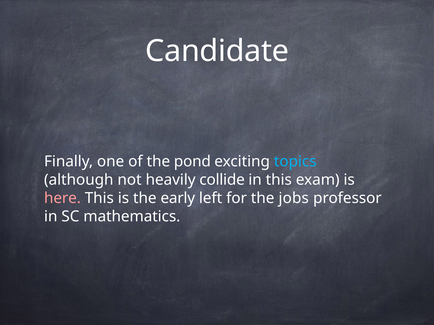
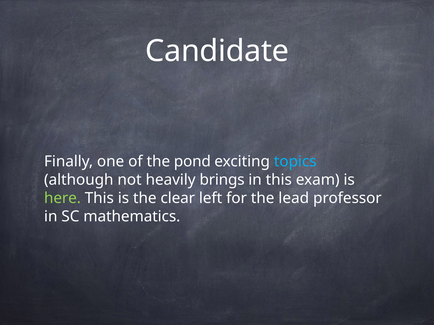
collide: collide -> brings (222, 180)
here colour: pink -> light green (62, 198)
early: early -> clear (178, 198)
jobs: jobs -> lead (294, 198)
